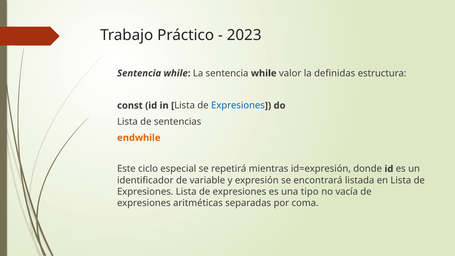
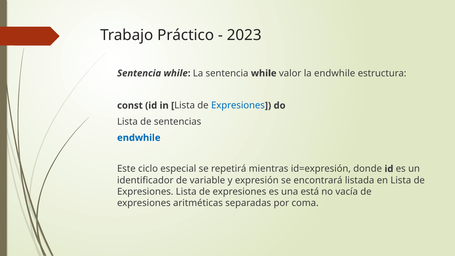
la definidas: definidas -> endwhile (335, 73)
endwhile colour: orange -> blue (139, 138)
tipo: tipo -> está (310, 192)
